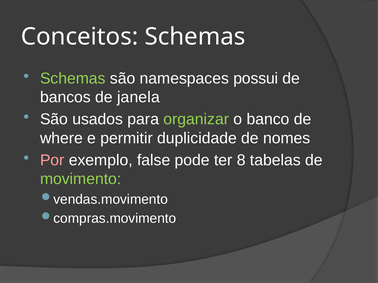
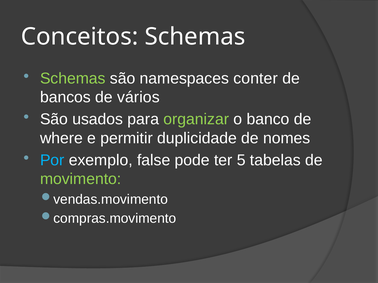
possui: possui -> conter (256, 79)
janela: janela -> vários (138, 97)
Por colour: pink -> light blue (52, 160)
8: 8 -> 5 (241, 160)
